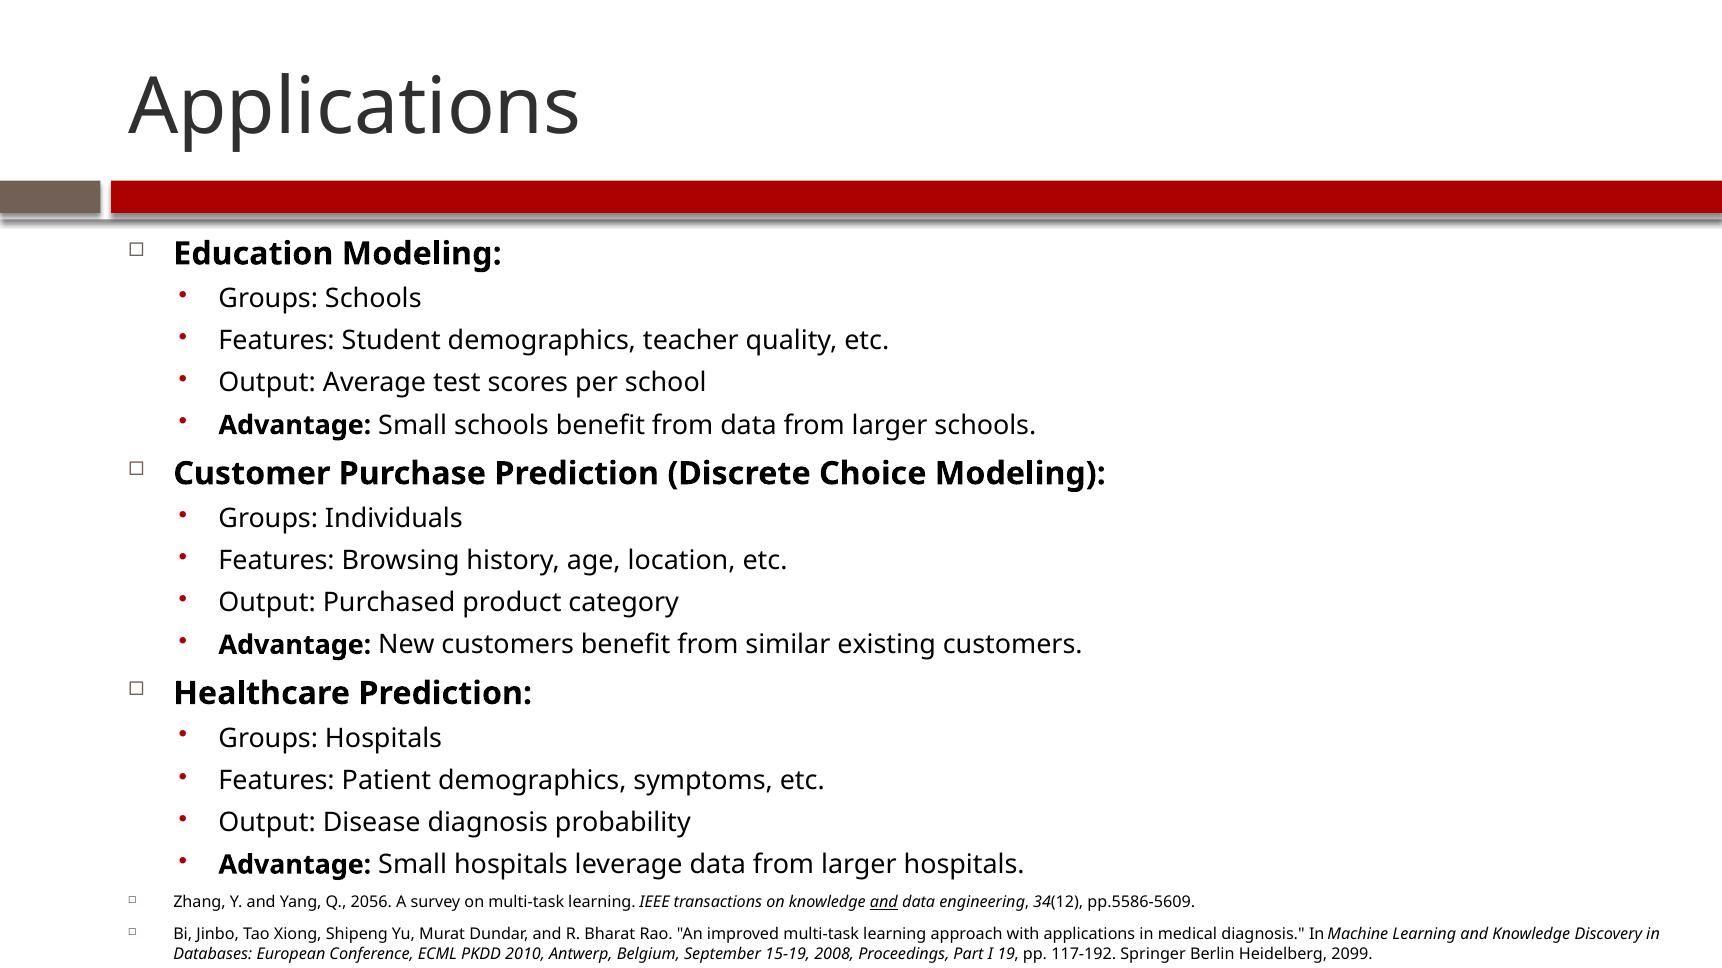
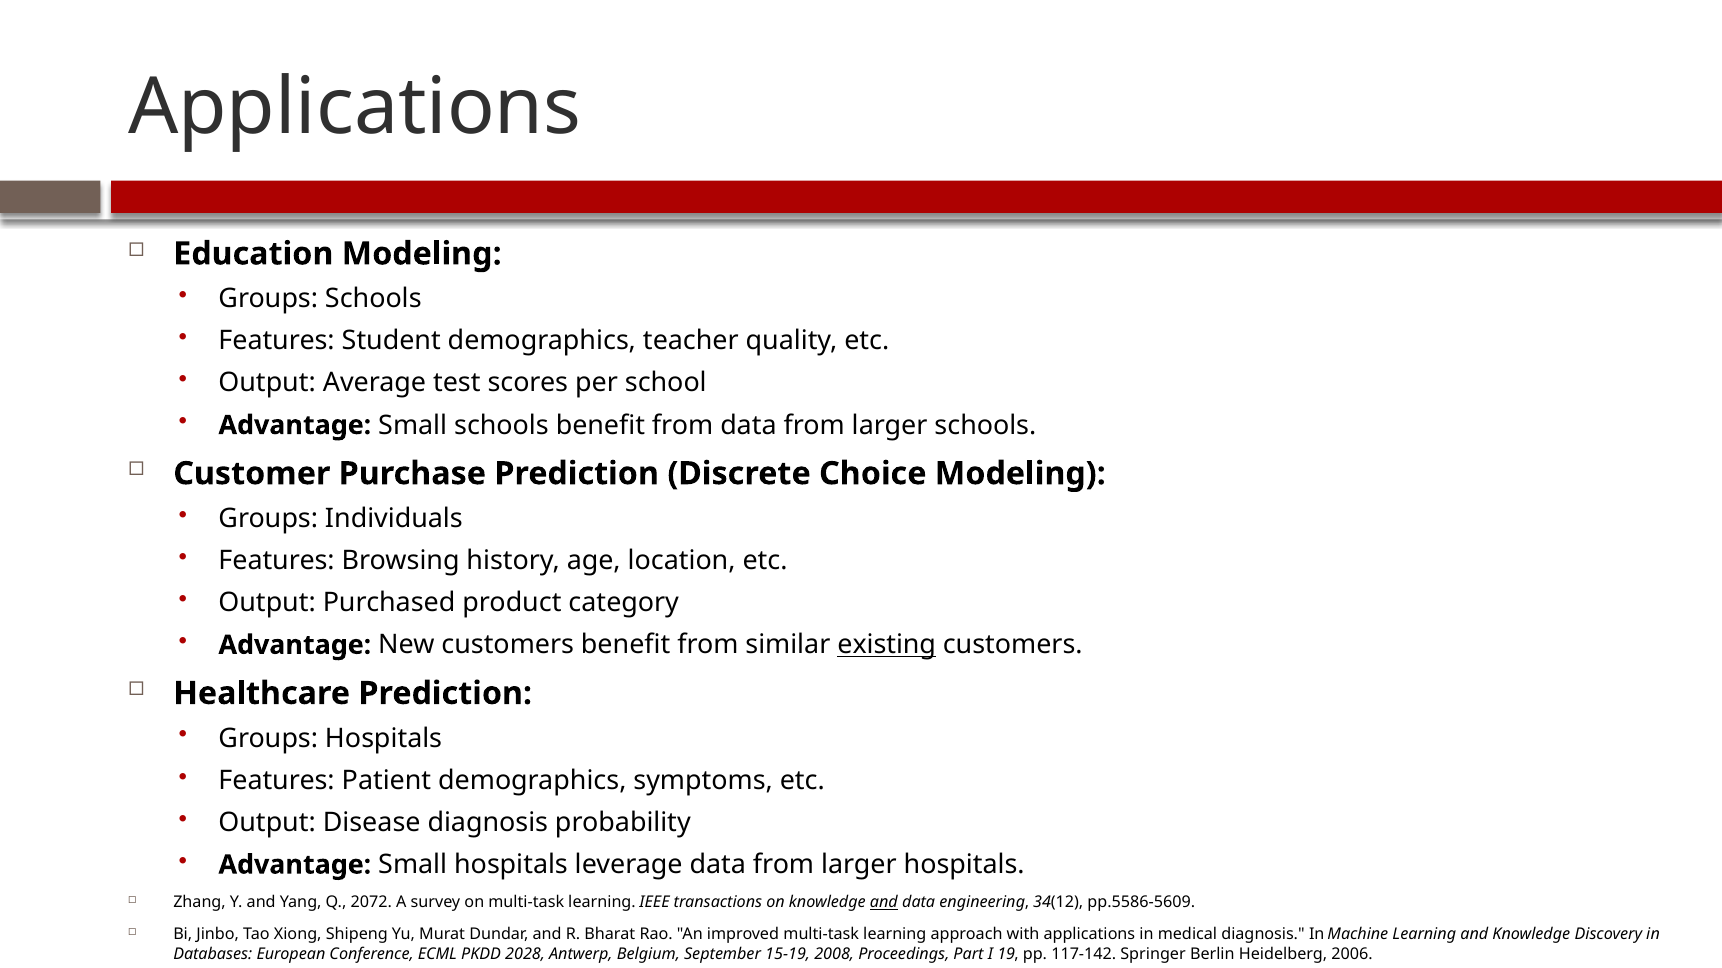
existing underline: none -> present (887, 645)
2056: 2056 -> 2072 (371, 903)
2010: 2010 -> 2028 (525, 954)
117-192: 117-192 -> 117-142 (1084, 954)
2099: 2099 -> 2006 (1352, 954)
